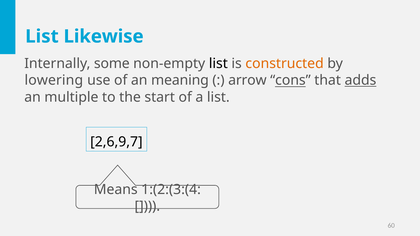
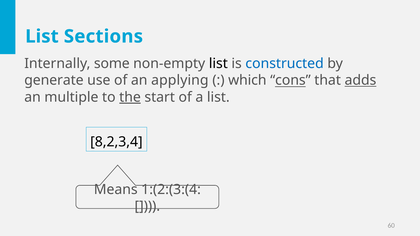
Likewise: Likewise -> Sections (103, 36)
constructed colour: orange -> blue (285, 64)
lowering: lowering -> generate (54, 80)
meaning: meaning -> applying (180, 80)
arrow: arrow -> which (247, 80)
the underline: none -> present (130, 97)
2,6,9,7: 2,6,9,7 -> 8,2,3,4 (116, 142)
